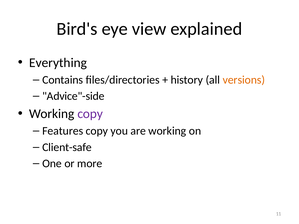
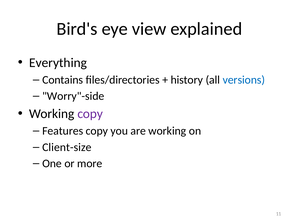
versions colour: orange -> blue (244, 80)
Advice"-side: Advice"-side -> Worry"-side (73, 96)
Client-safe: Client-safe -> Client-size (67, 147)
